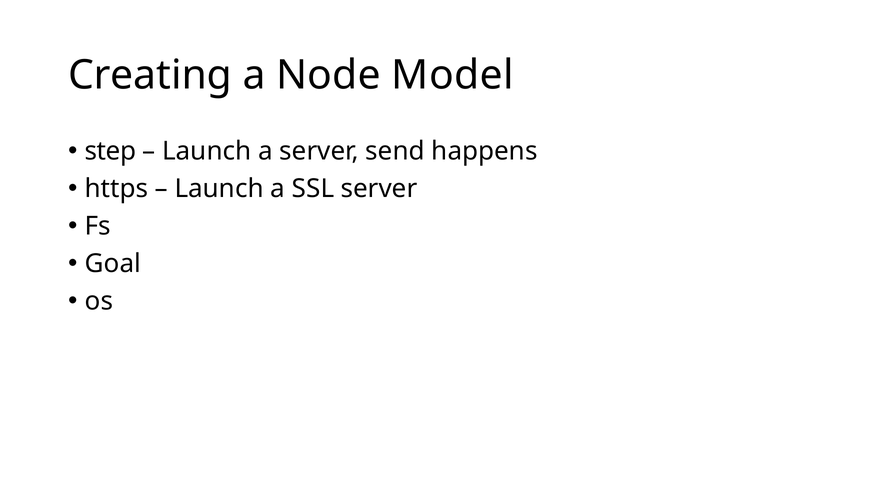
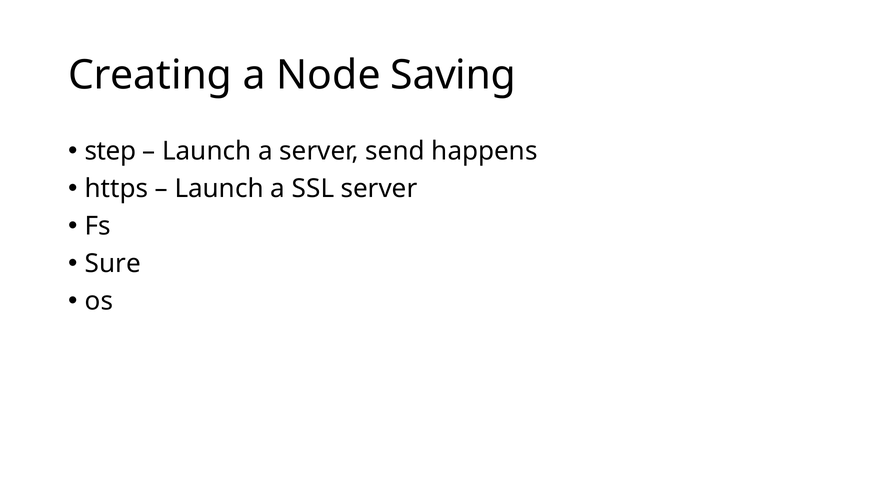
Model: Model -> Saving (453, 75)
Goal: Goal -> Sure (113, 264)
